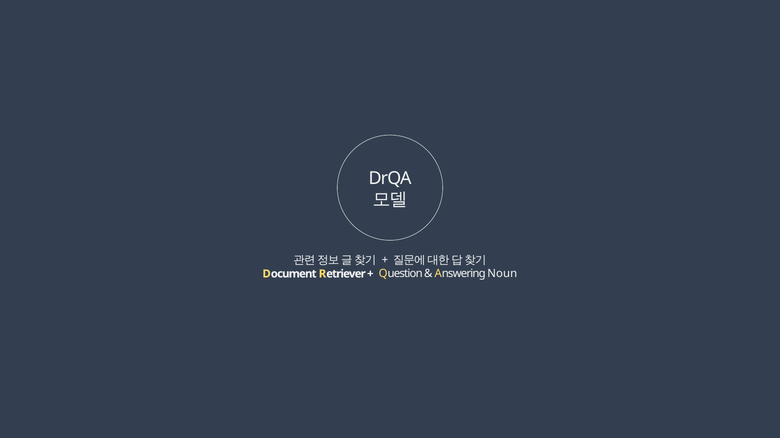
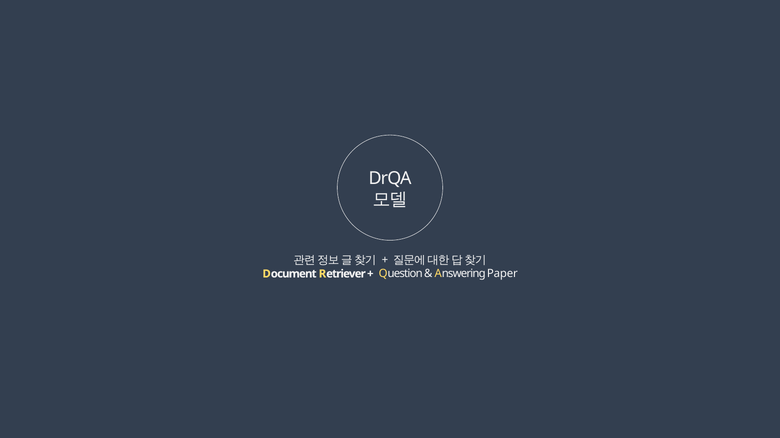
Noun: Noun -> Paper (502, 274)
